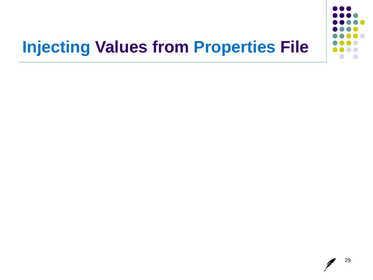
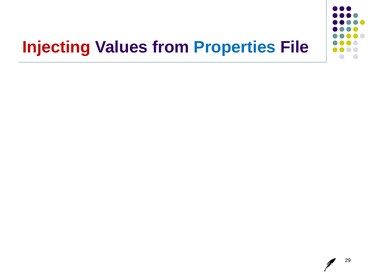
Injecting colour: blue -> red (56, 47)
